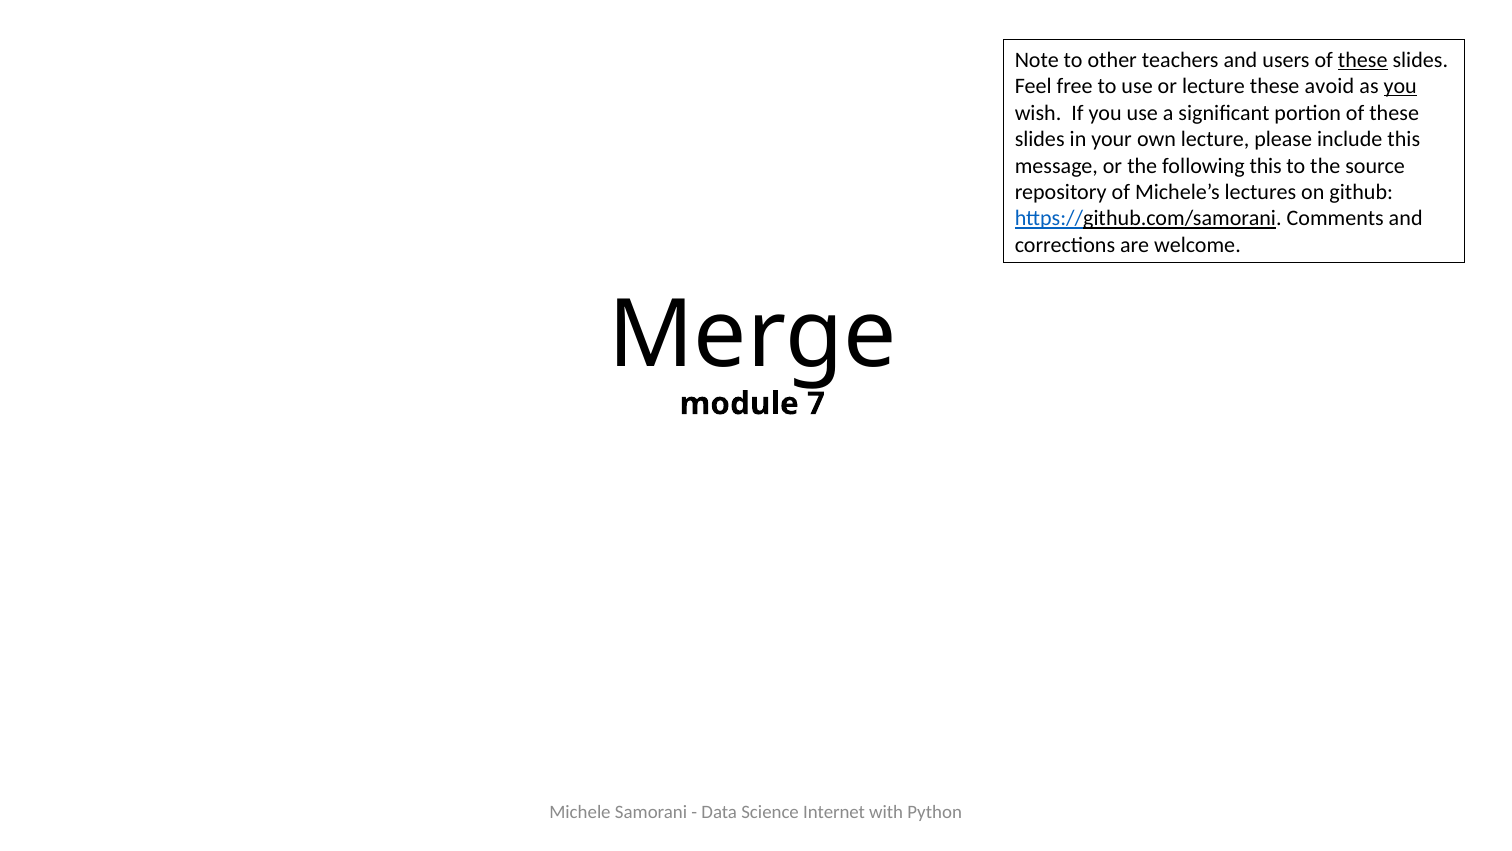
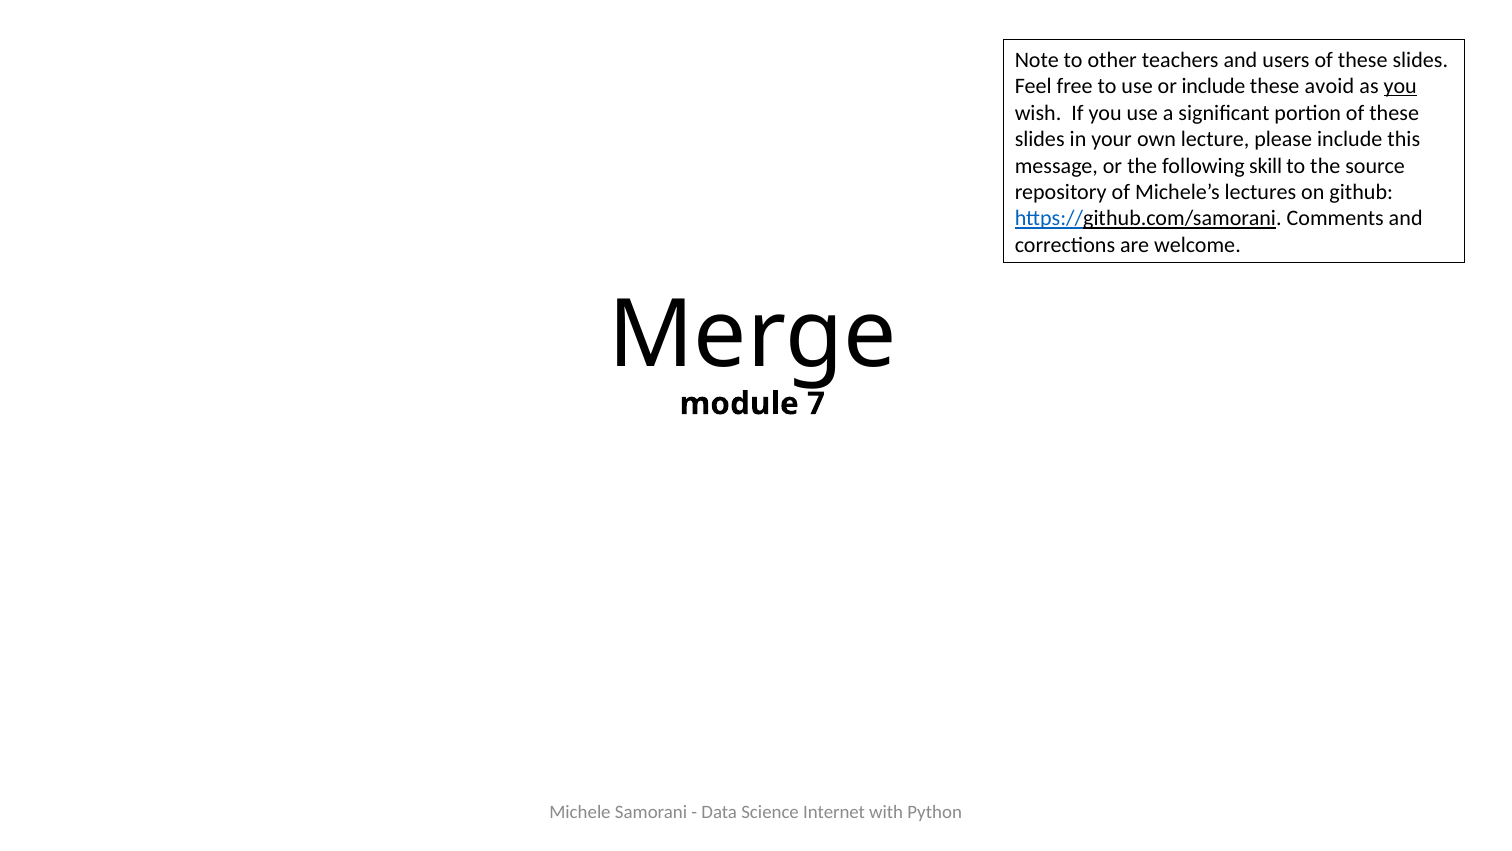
these underline: present -> none (1363, 60)
or lecture: lecture -> include (1214, 86)
following this: this -> skill (1266, 166)
